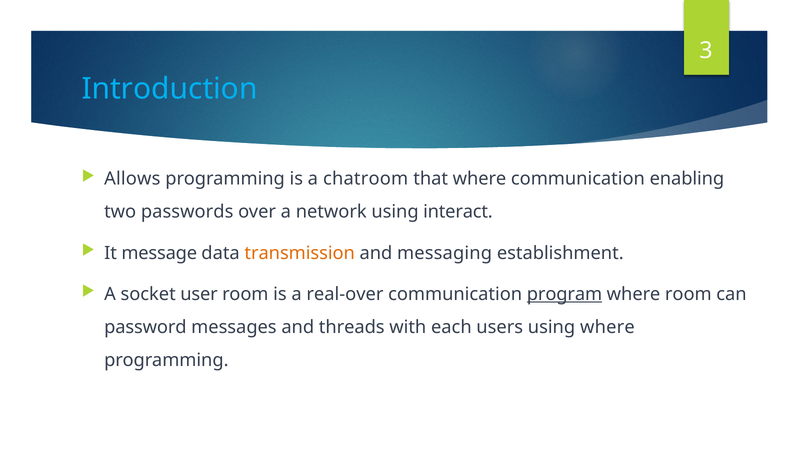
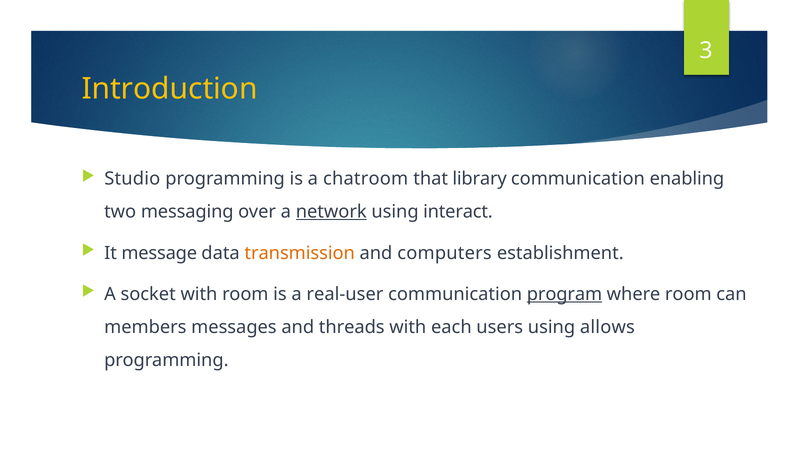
Introduction colour: light blue -> yellow (170, 89)
Allows: Allows -> Studio (132, 179)
that where: where -> library (480, 179)
passwords: passwords -> messaging (187, 212)
network underline: none -> present (331, 212)
messaging: messaging -> computers (445, 253)
socket user: user -> with (199, 295)
real-over: real-over -> real-user (345, 295)
password: password -> members (145, 327)
using where: where -> allows (607, 327)
